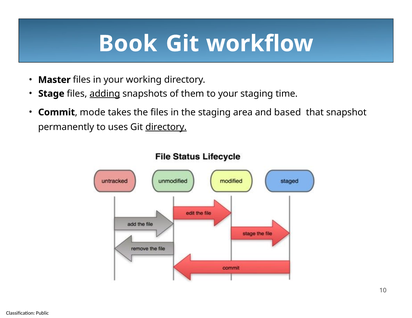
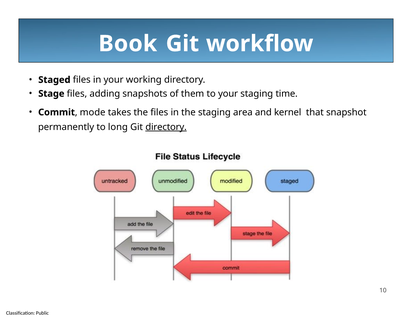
Master: Master -> Staged (54, 80)
adding underline: present -> none (105, 94)
based: based -> kernel (288, 112)
uses: uses -> long (118, 127)
